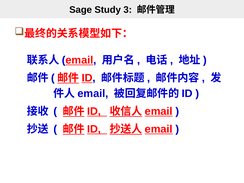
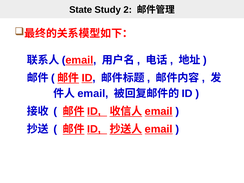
Sage: Sage -> State (81, 10)
3: 3 -> 2 (128, 10)
